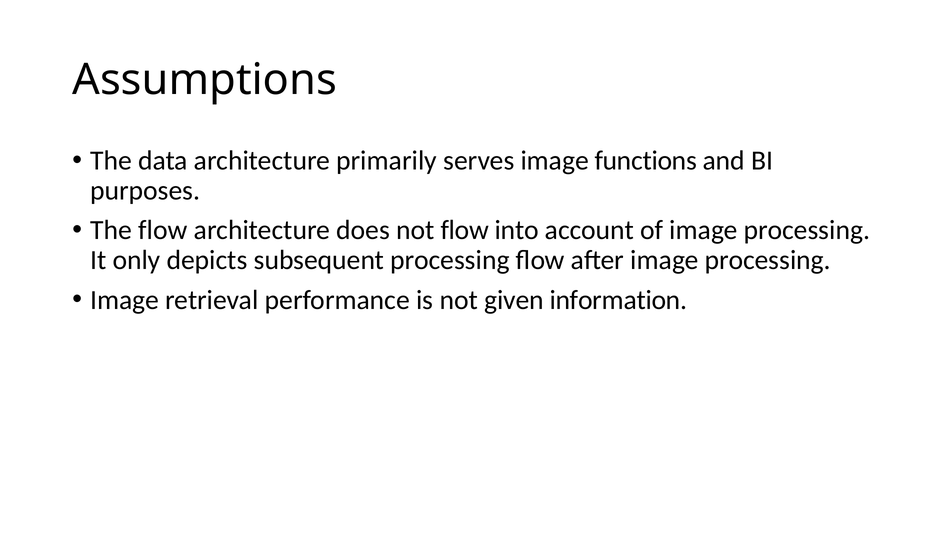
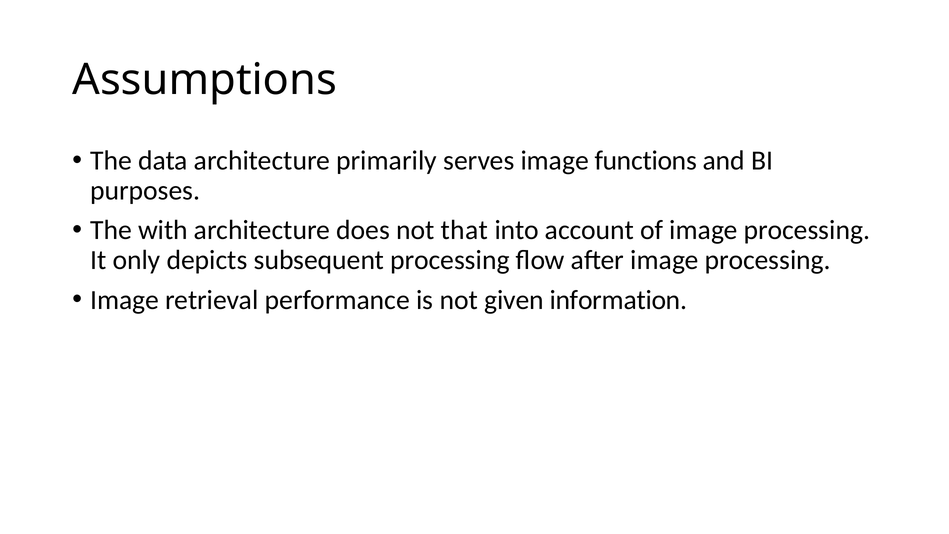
The flow: flow -> with (163, 230)
not flow: flow -> that (464, 230)
